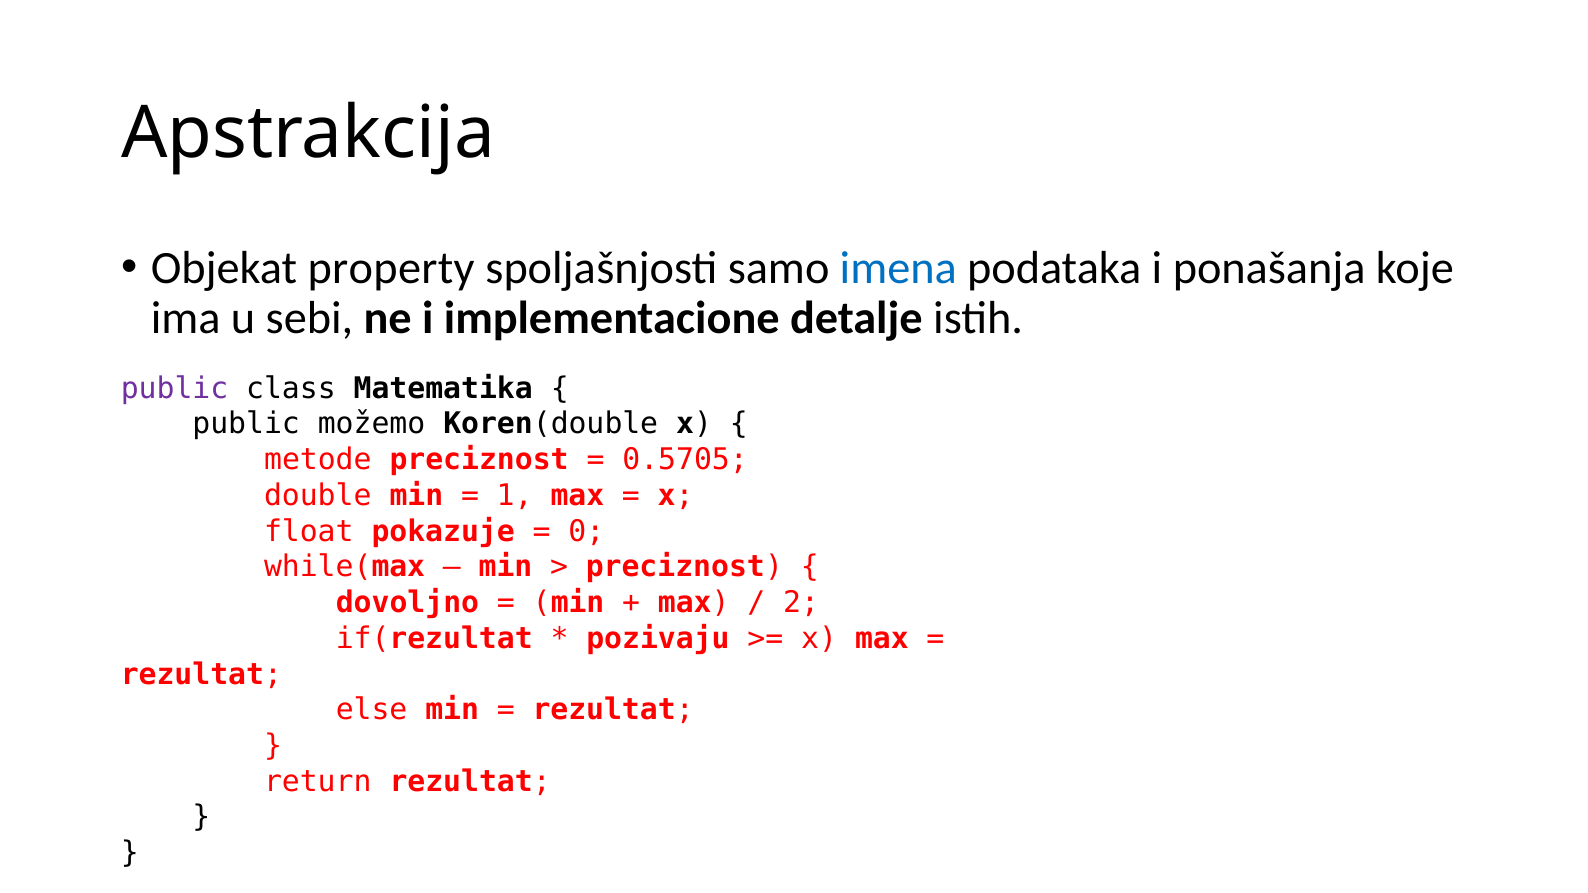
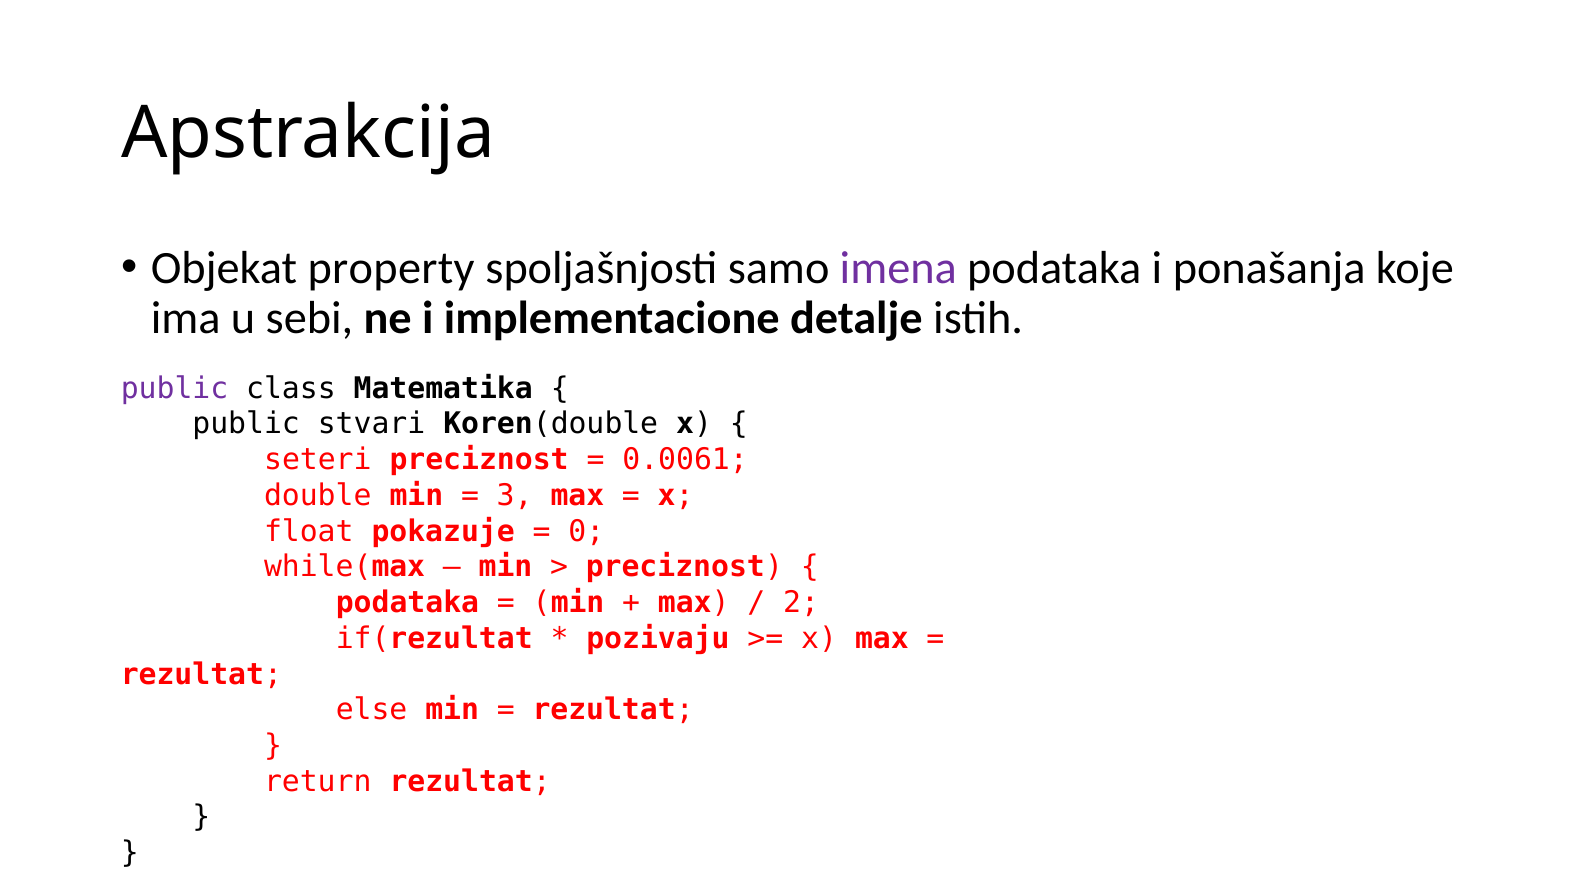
imena colour: blue -> purple (898, 268)
možemo: možemo -> stvari (372, 424)
metode: metode -> seteri (318, 460)
0.5705: 0.5705 -> 0.0061 (685, 460)
1: 1 -> 3 (515, 496)
dovoljno: dovoljno -> podataka (407, 603)
